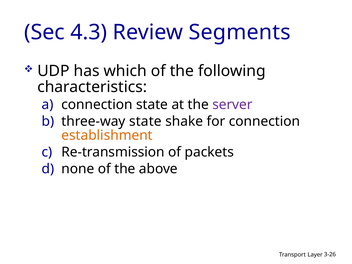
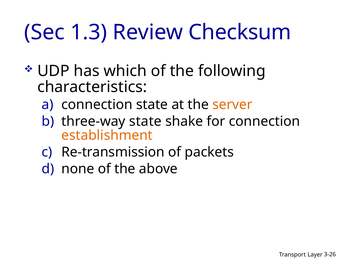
4.3: 4.3 -> 1.3 (89, 32)
Segments: Segments -> Checksum (240, 32)
server colour: purple -> orange (232, 105)
